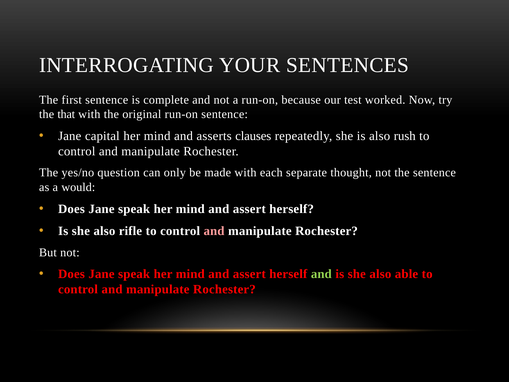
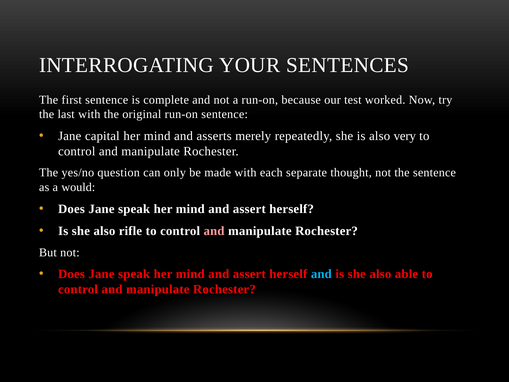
that: that -> last (66, 114)
clauses: clauses -> merely (253, 136)
rush: rush -> very (405, 136)
and colour: light green -> light blue (321, 274)
